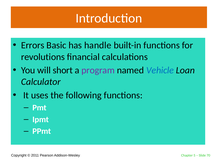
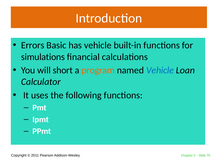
has handle: handle -> vehicle (98, 45)
revolutions: revolutions -> simulations (43, 57)
program colour: purple -> orange (98, 70)
